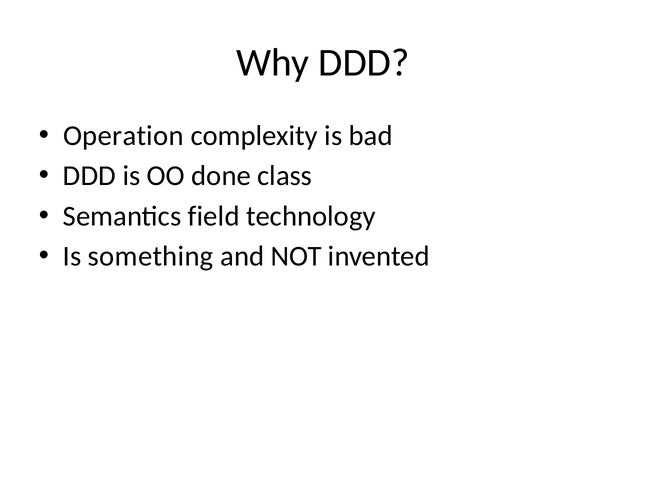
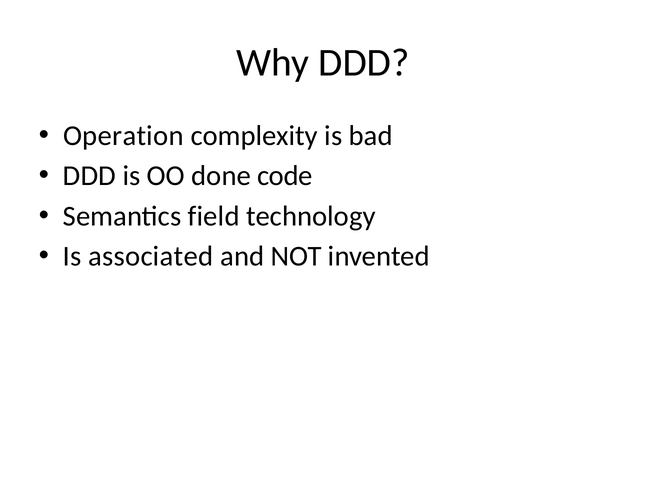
class: class -> code (285, 176)
something: something -> associated (151, 256)
